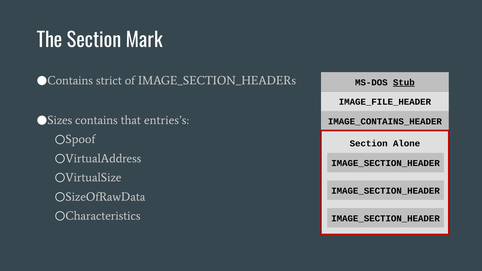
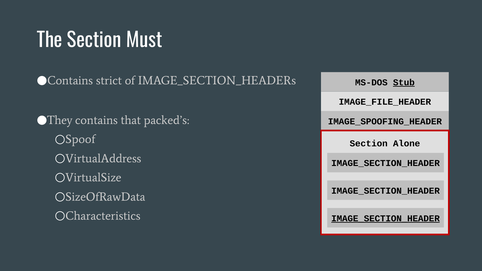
Mark: Mark -> Must (144, 40)
Sizes: Sizes -> They (60, 120)
entries’s: entries’s -> packed’s (167, 120)
IMAGE_CONTAINS_HEADER: IMAGE_CONTAINS_HEADER -> IMAGE_SPOOFING_HEADER (385, 121)
IMAGE_SECTION_HEADER underline: none -> present (386, 218)
